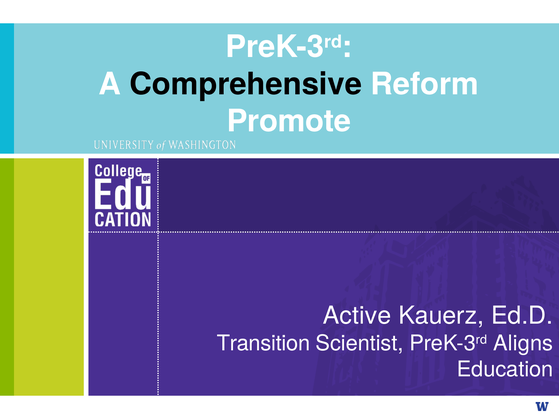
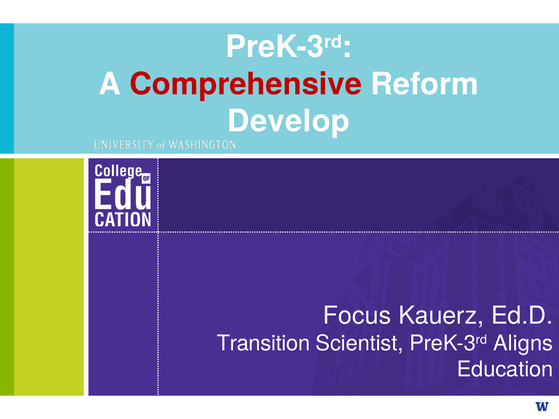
Comprehensive colour: black -> red (246, 84)
Promote: Promote -> Develop (289, 121)
Active: Active -> Focus (357, 316)
